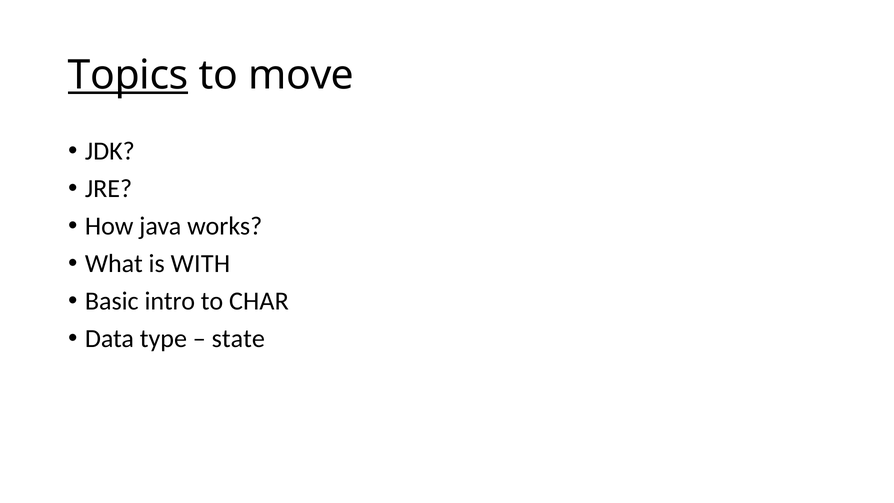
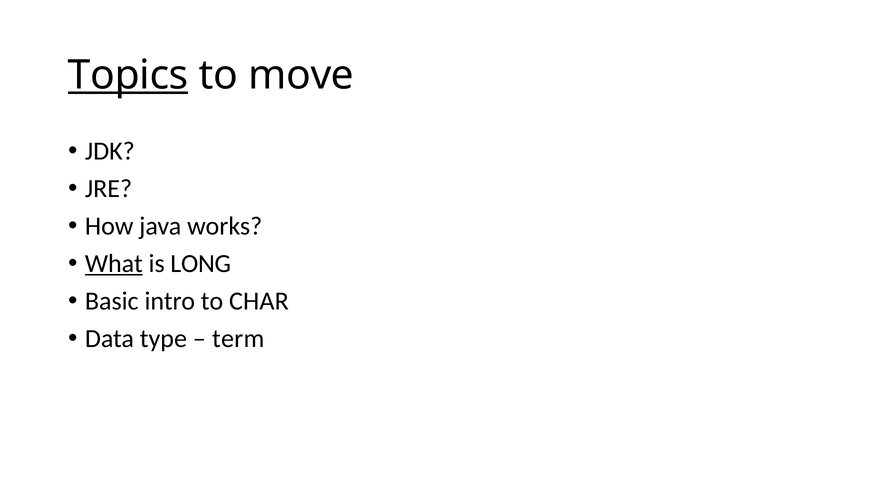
What underline: none -> present (114, 264)
WITH: WITH -> LONG (201, 264)
state: state -> term (238, 339)
